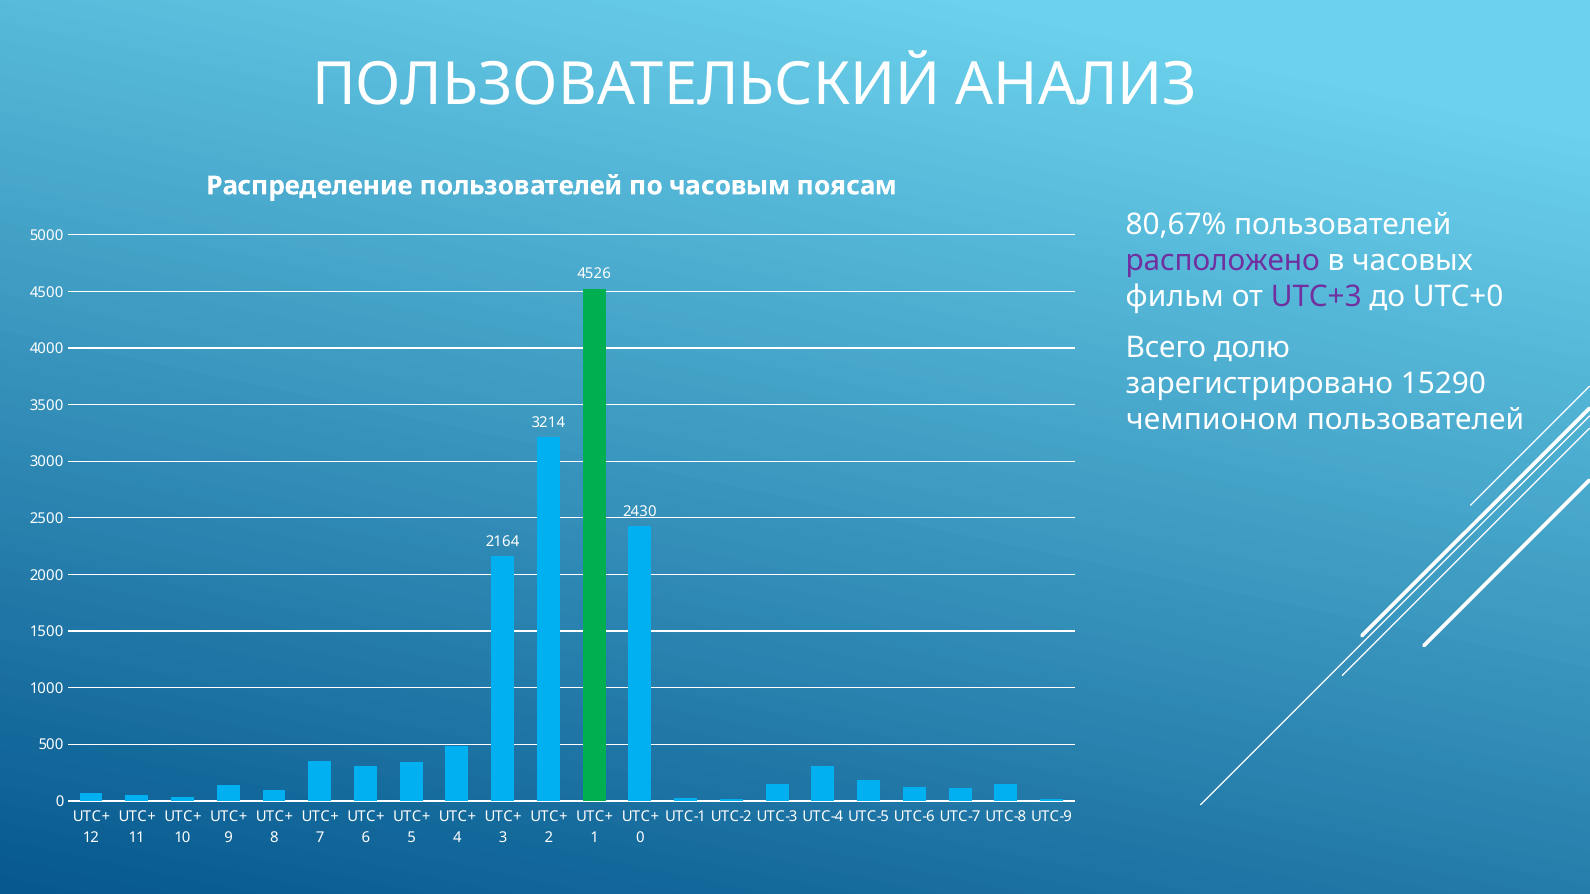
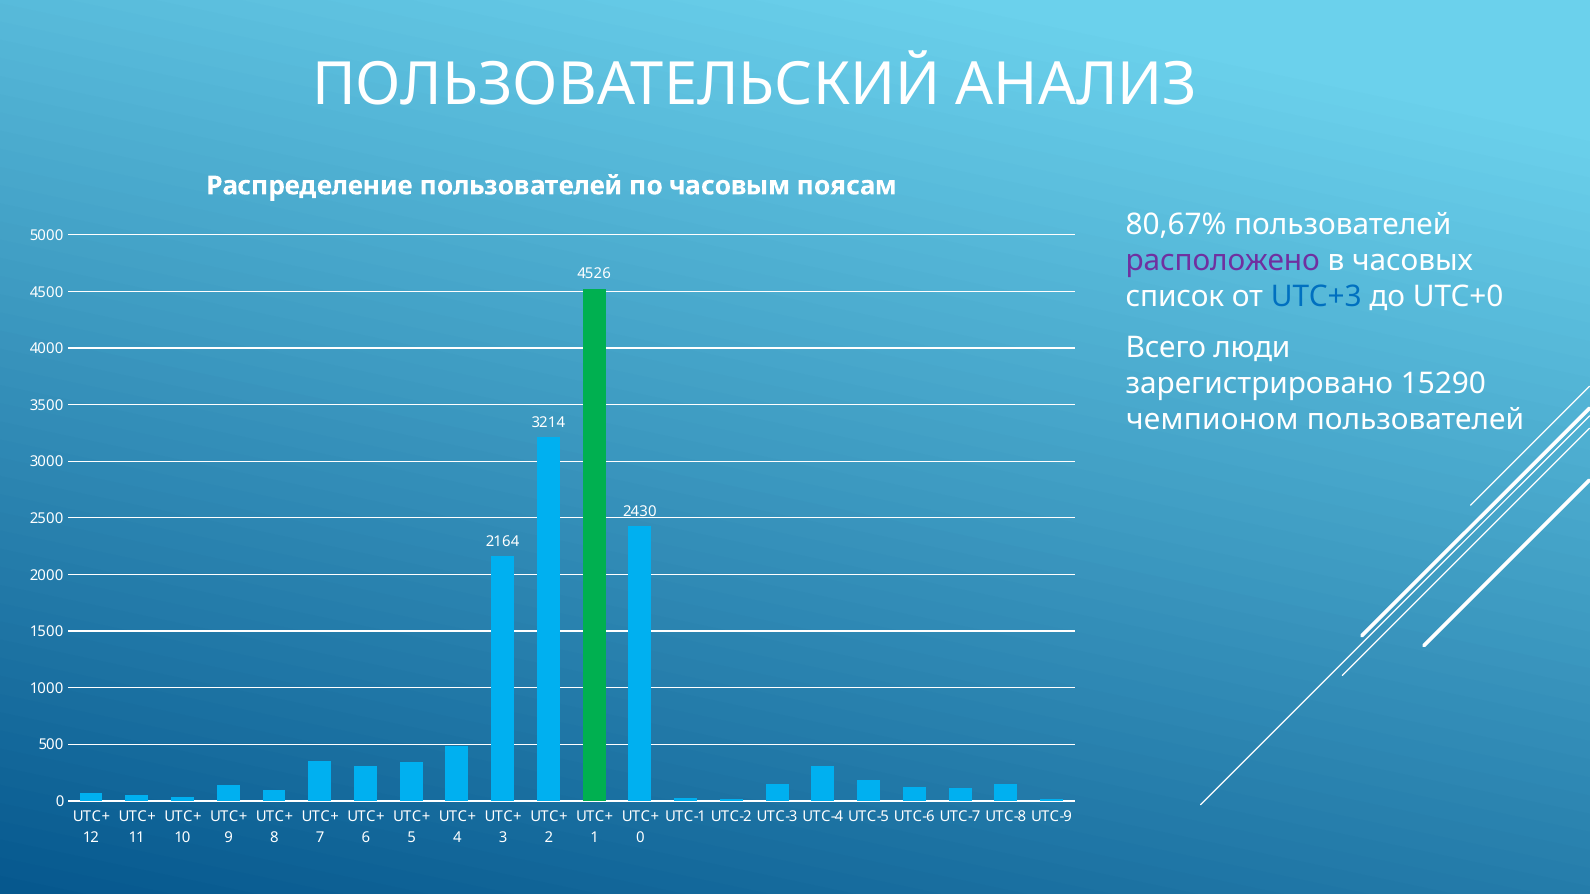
фильм: фильм -> список (1175, 297)
UTC+3 colour: purple -> blue (1316, 297)
долю: долю -> люди (1252, 348)
